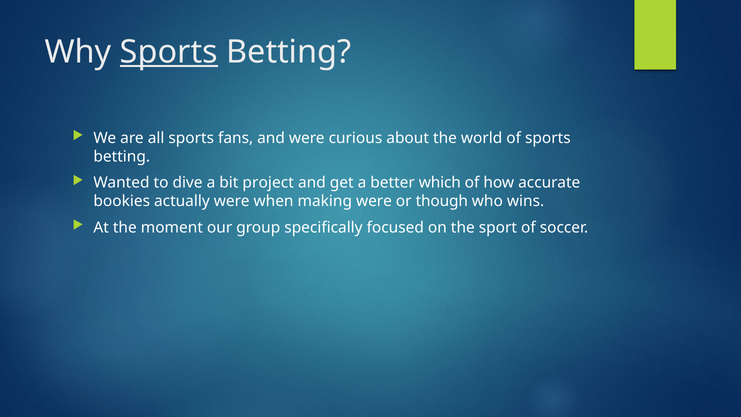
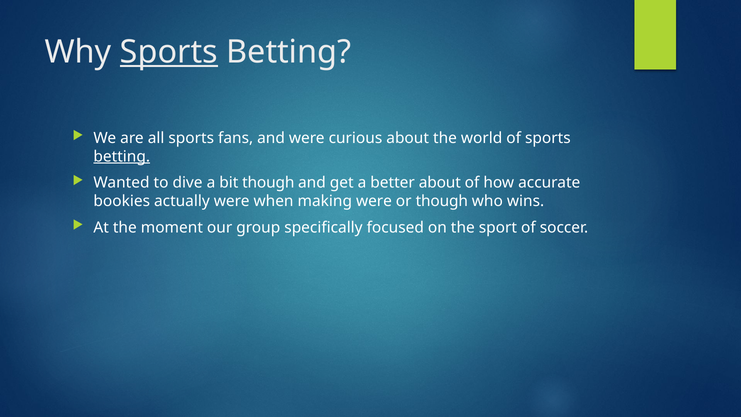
betting underline: none -> present (122, 156)
bit project: project -> though (268, 183)
better which: which -> about (440, 183)
